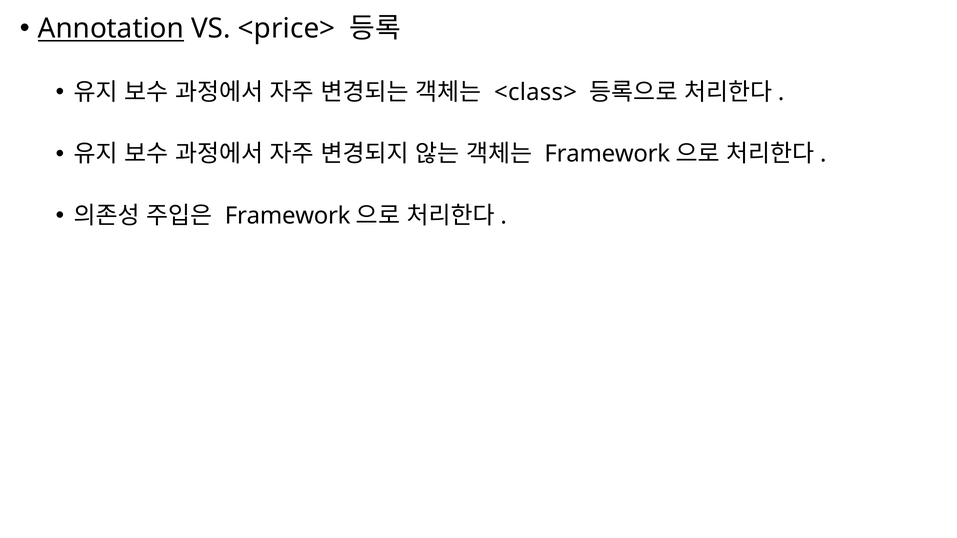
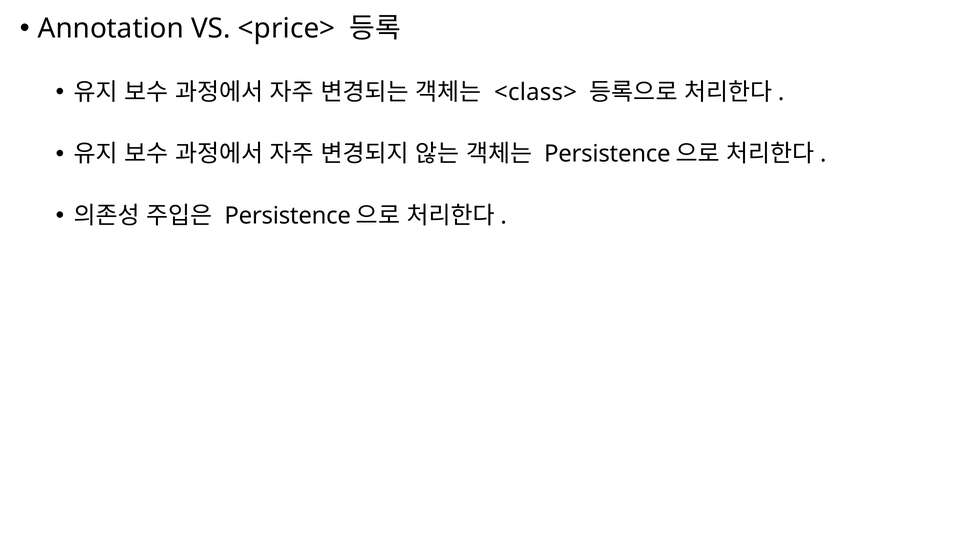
Annotation underline: present -> none (111, 29)
Framework: Framework -> Persistence (607, 154)
Framework: Framework -> Persistence (288, 216)
